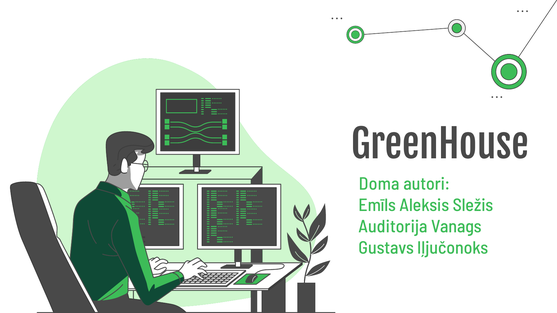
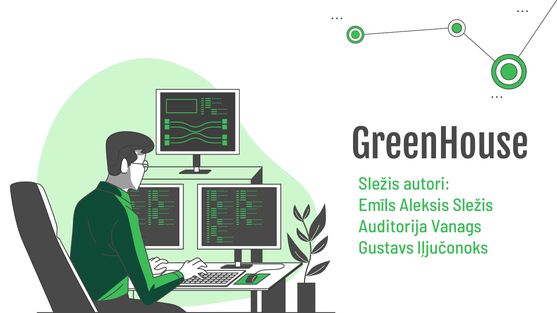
Doma: Doma -> Sležis (379, 184)
